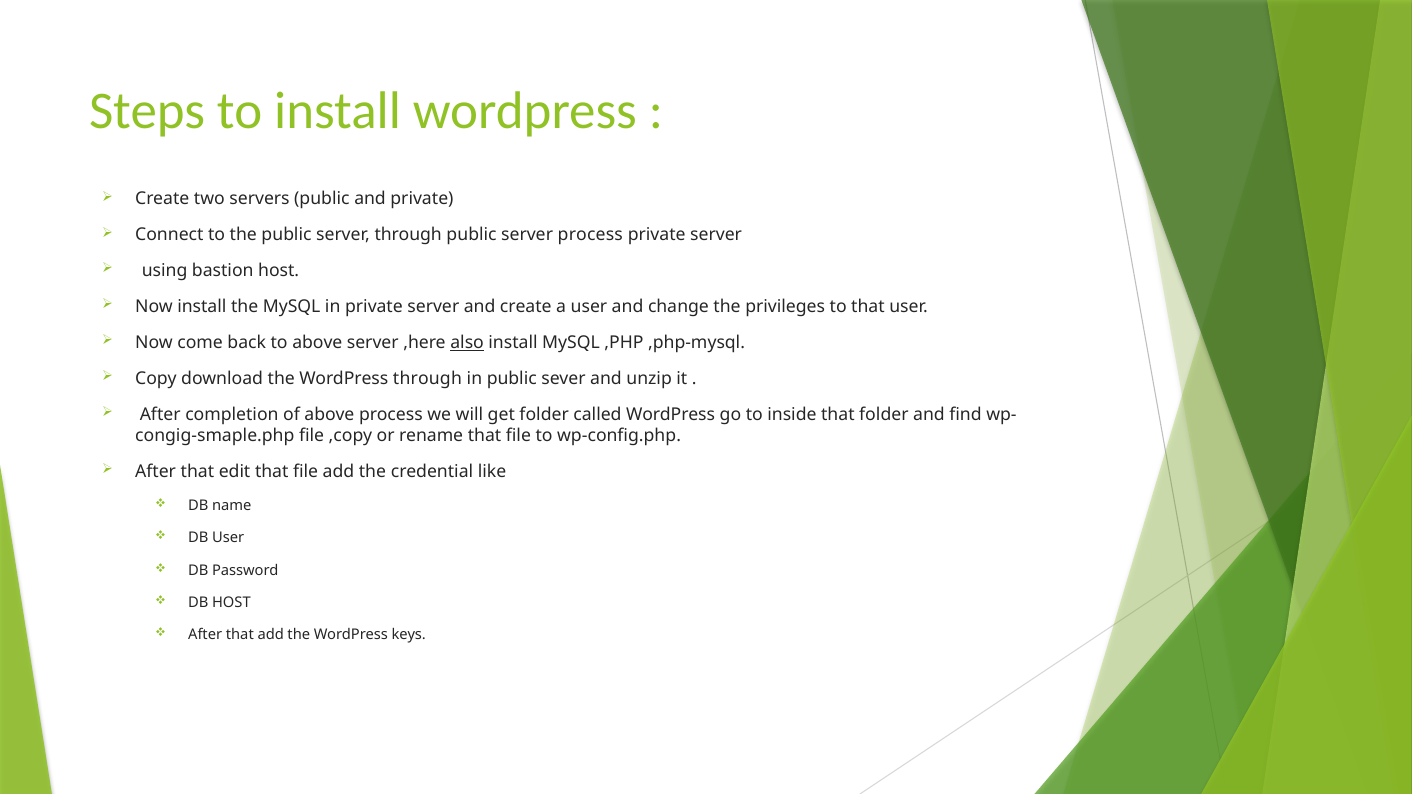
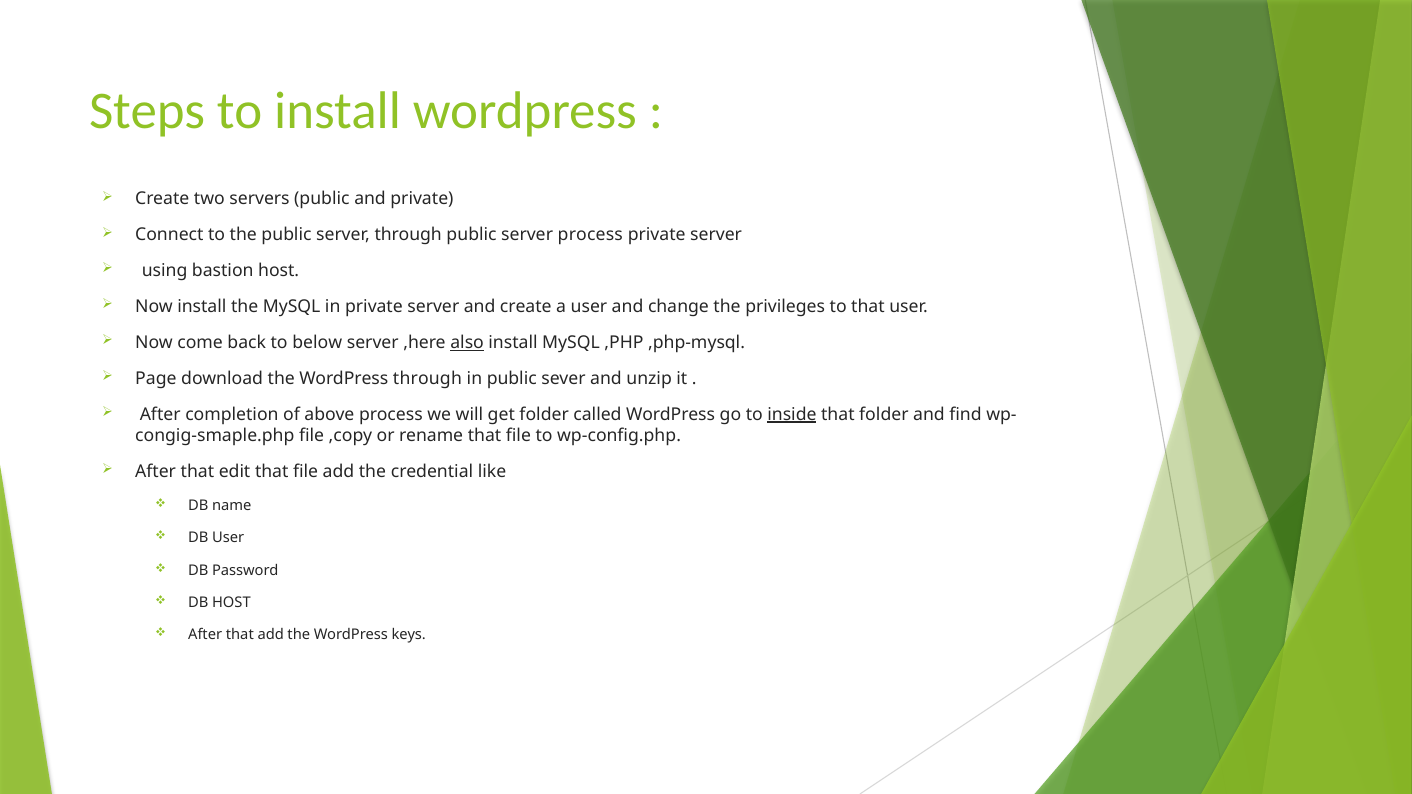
to above: above -> below (317, 343)
Copy: Copy -> Page (156, 379)
inside underline: none -> present (792, 415)
